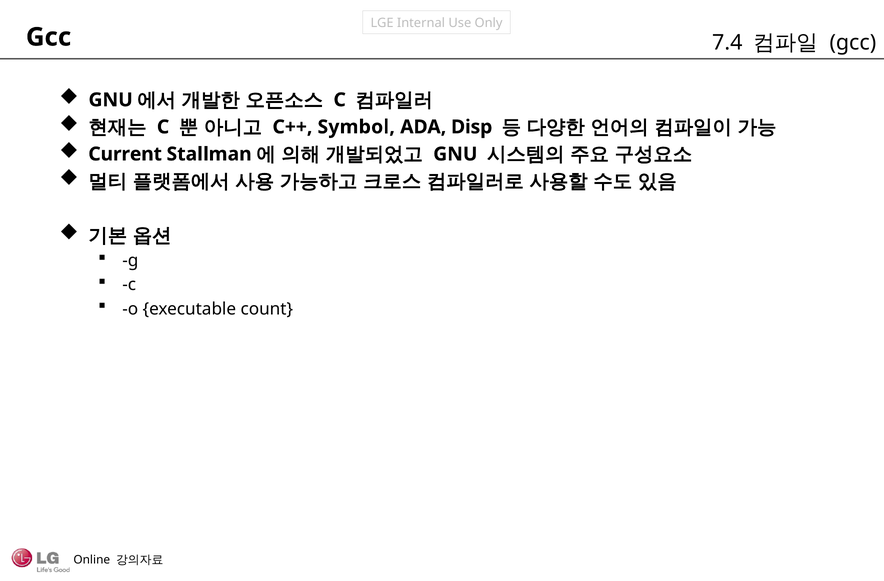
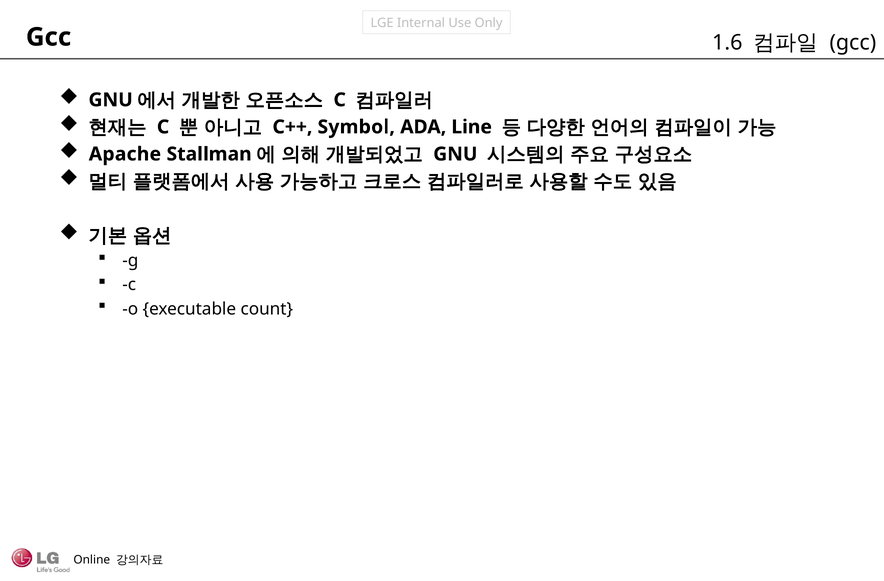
7.4: 7.4 -> 1.6 (727, 43)
Disp: Disp -> Line (472, 127)
Current: Current -> Apache (125, 154)
